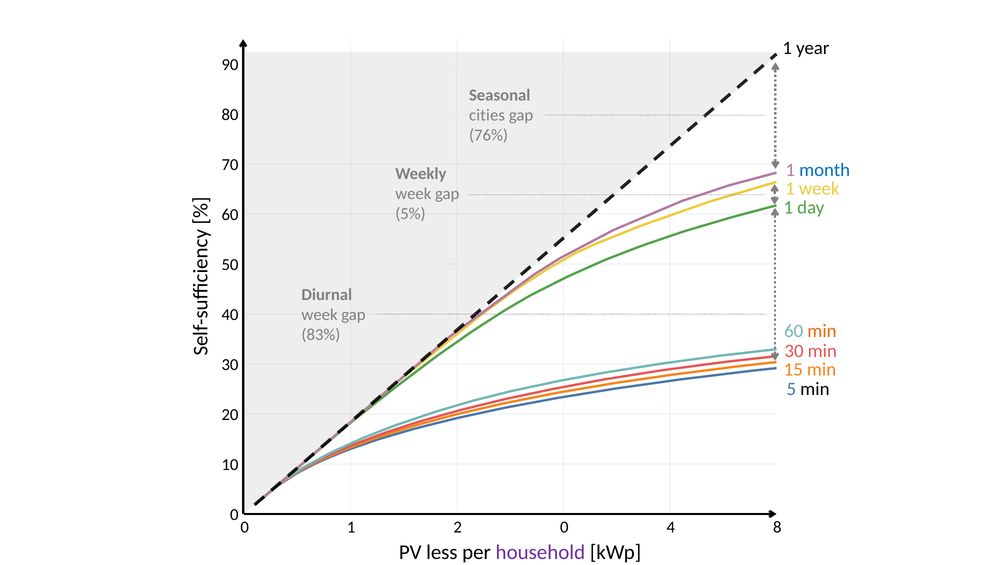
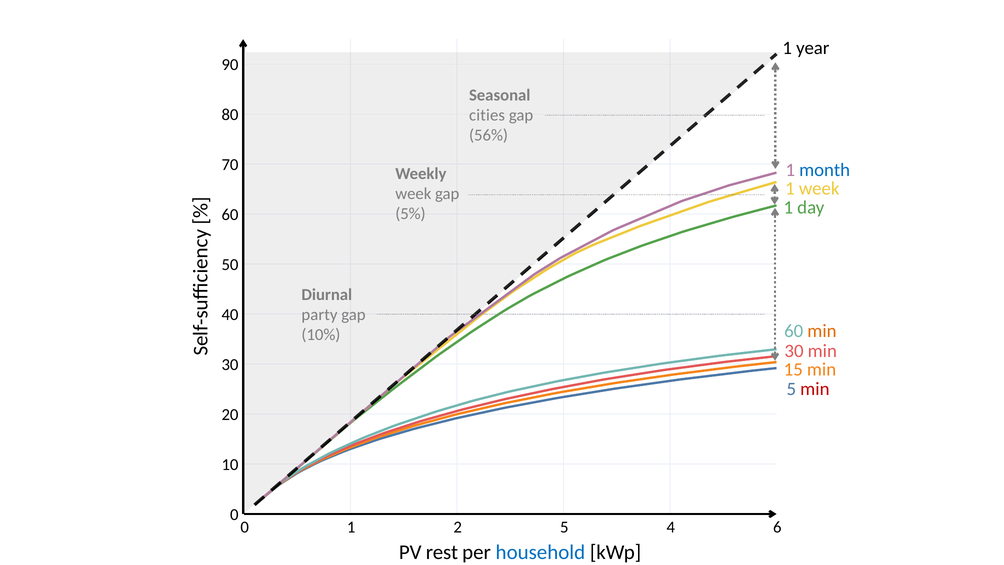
76%: 76% -> 56% (489, 135)
week: week -> party (320, 315)
83%: 83% -> 10% (321, 335)
min colour: black -> red (815, 389)
2 0: 0 -> 5 (564, 527)
8: 8 -> 6 (777, 527)
less: less -> rest (442, 552)
household colour: purple -> blue (540, 552)
